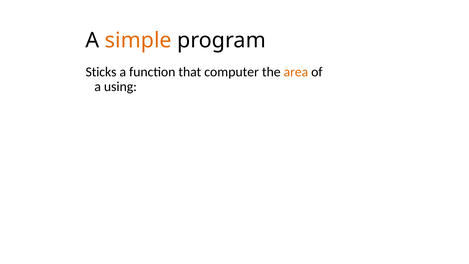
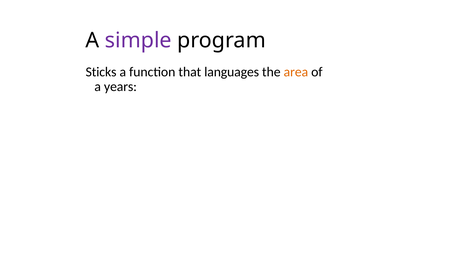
simple colour: orange -> purple (138, 41)
computer: computer -> languages (232, 72)
using: using -> years (120, 87)
